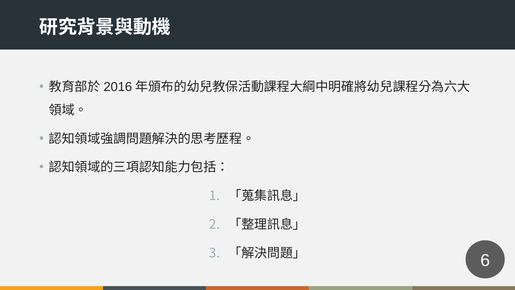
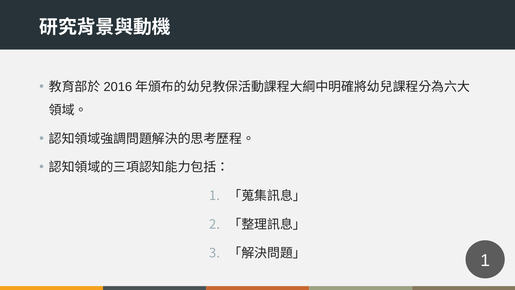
6: 6 -> 1 (485, 260)
